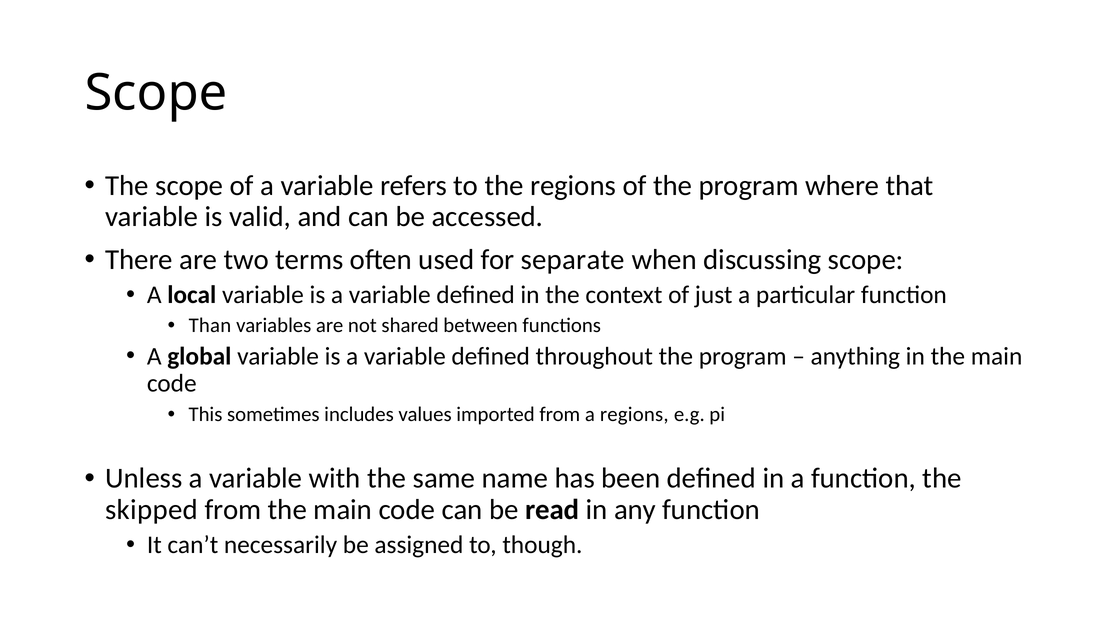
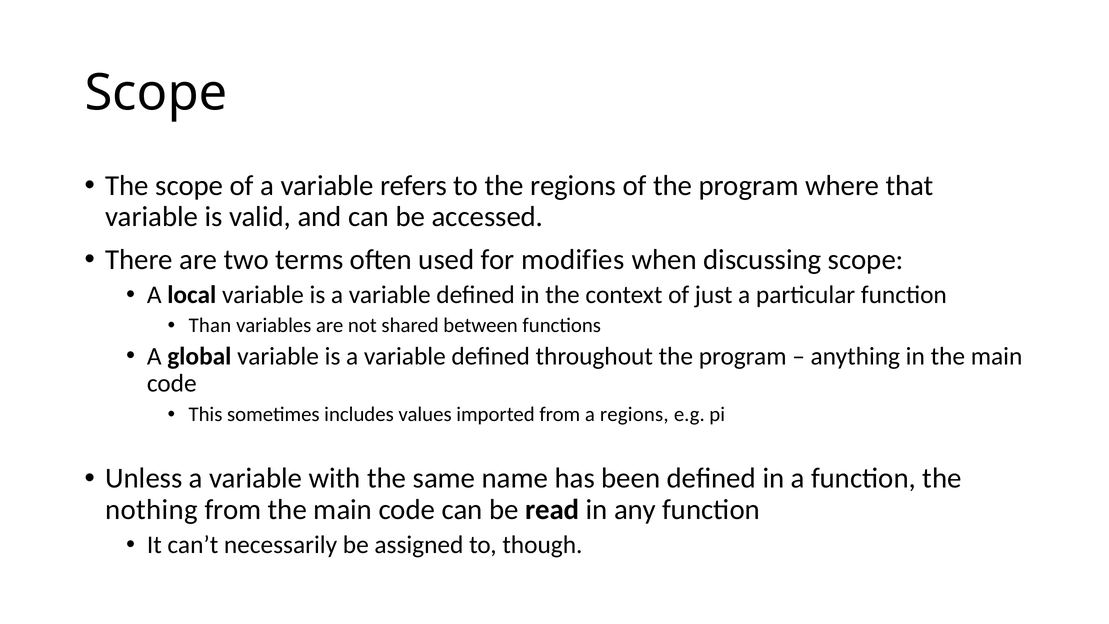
separate: separate -> modifies (573, 260)
skipped: skipped -> nothing (152, 509)
